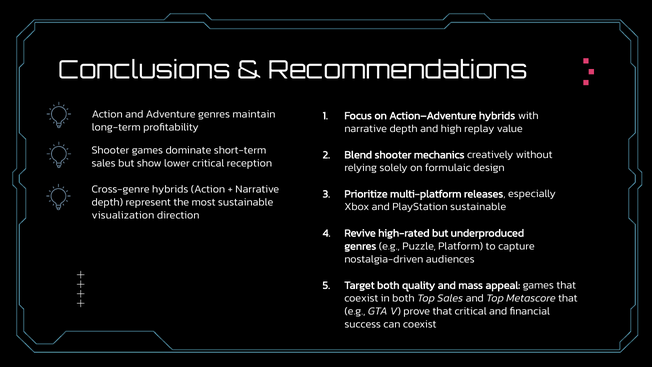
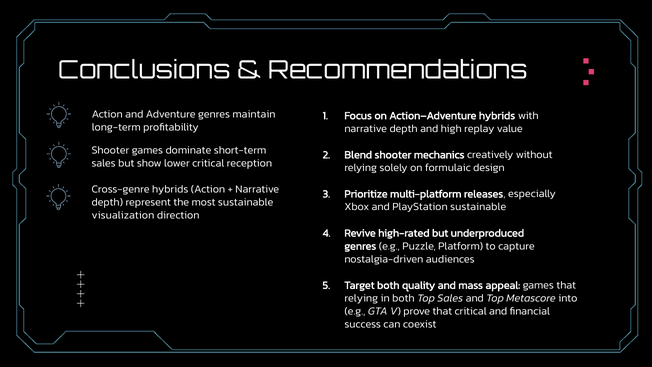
coexist: coexist -> relying (361, 298)
Metascore that: that -> into (568, 298)
